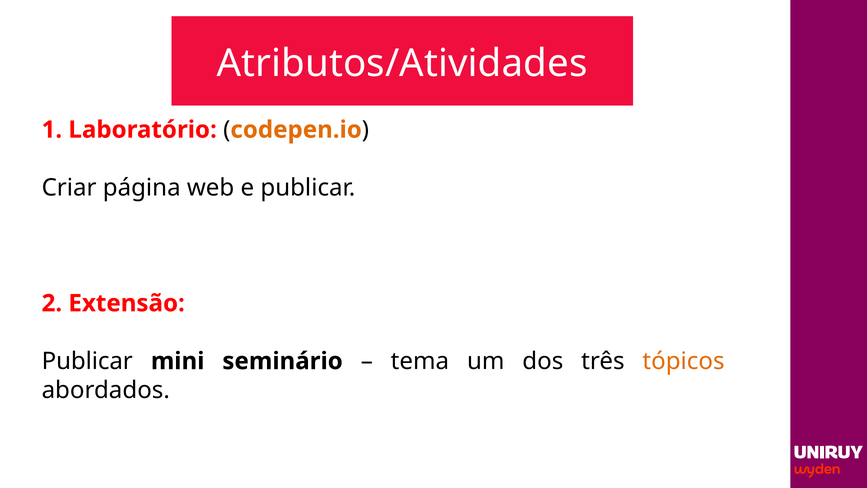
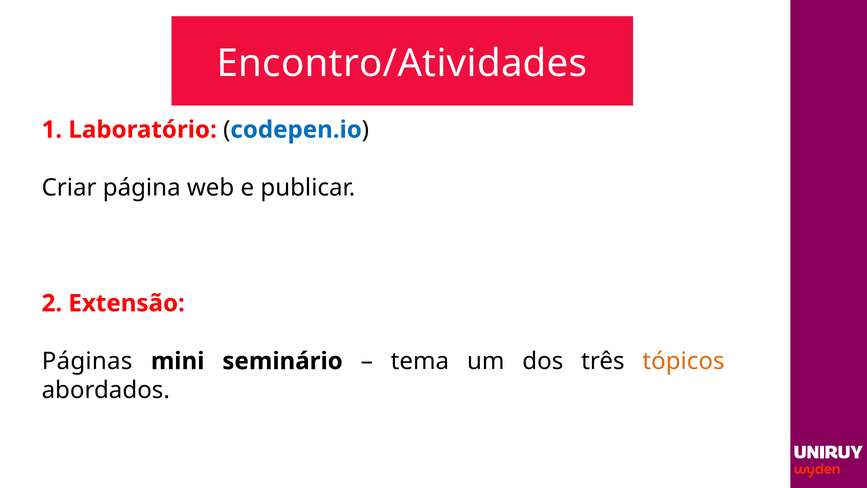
Atributos/Atividades: Atributos/Atividades -> Encontro/Atividades (402, 64)
codepen.io colour: orange -> blue (296, 130)
Publicar: Publicar -> Páginas (87, 361)
